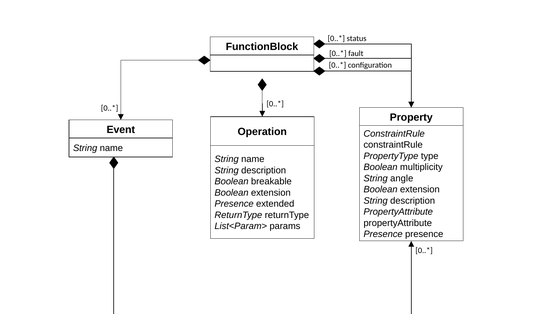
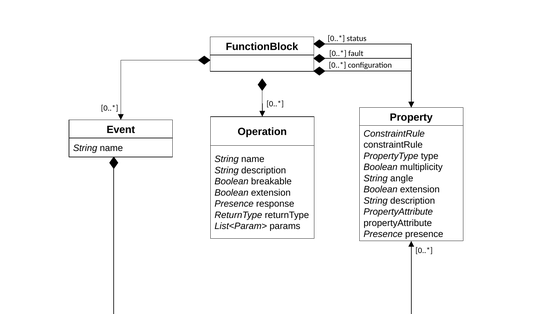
extended: extended -> response (275, 203)
